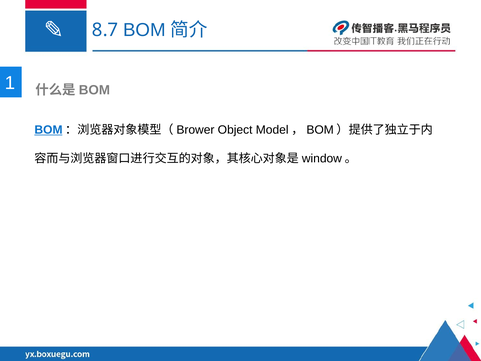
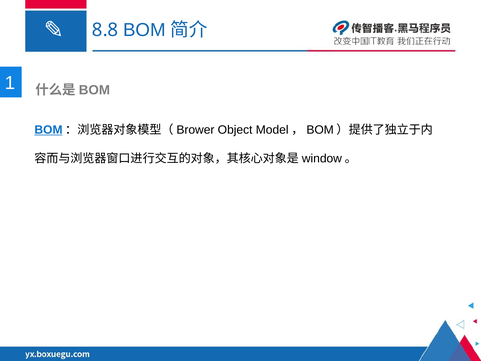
8.7: 8.7 -> 8.8 (105, 30)
